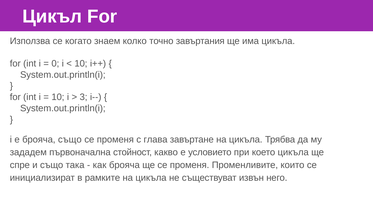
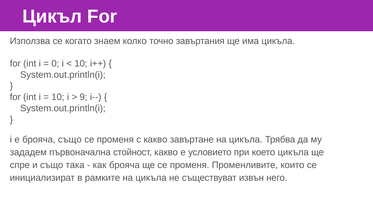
3: 3 -> 9 (84, 97)
с глава: глава -> какво (155, 139)
